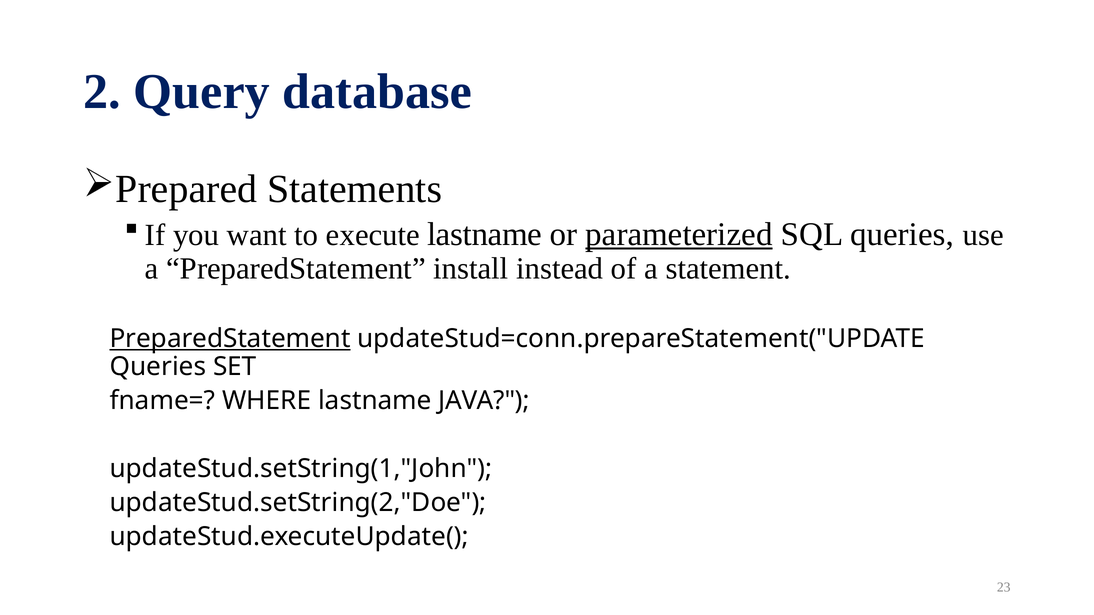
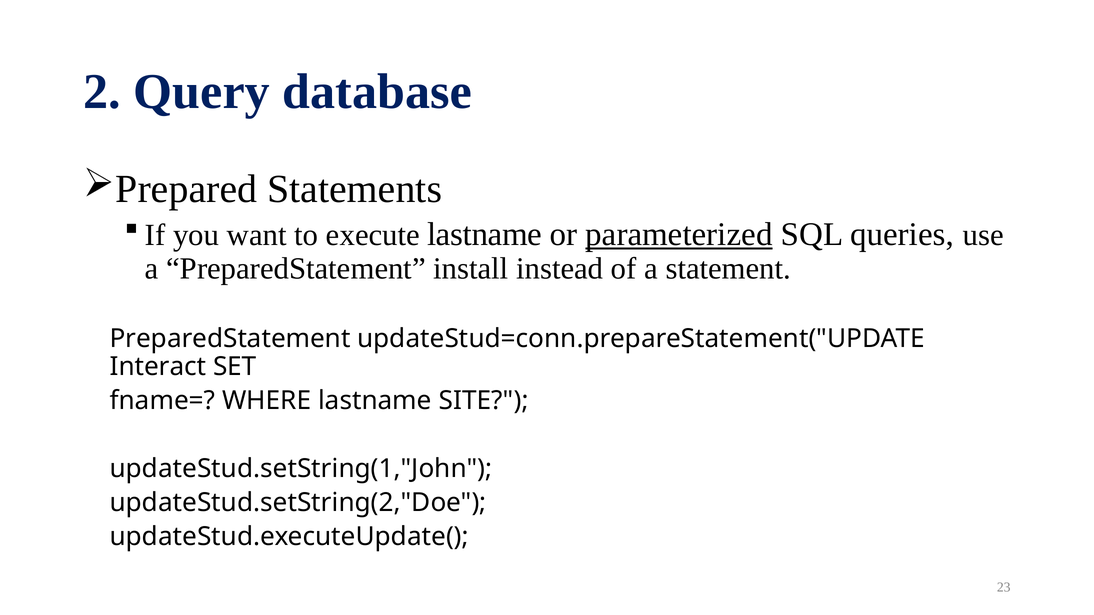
PreparedStatement underline: present -> none (230, 339)
Queries: Queries -> Interact (158, 367)
JAVA: JAVA -> SITE (484, 401)
